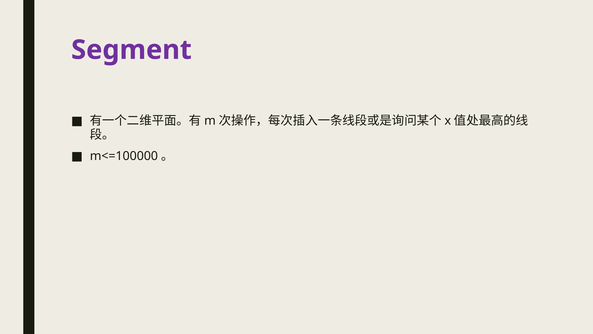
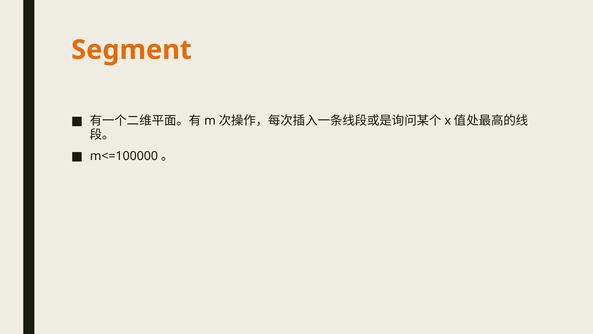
Segment colour: purple -> orange (131, 50)
